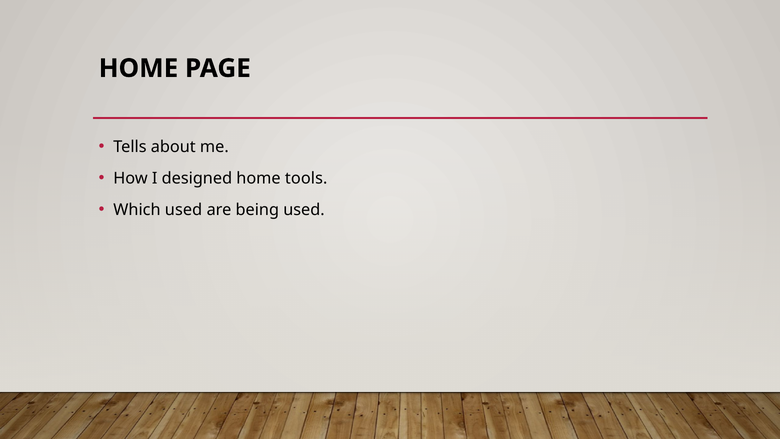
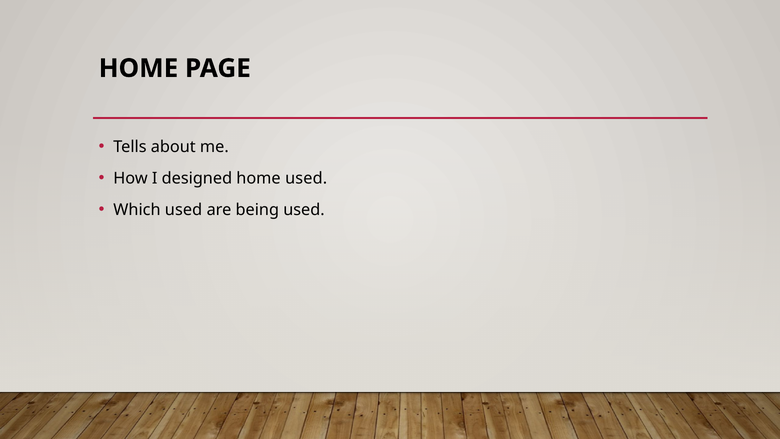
home tools: tools -> used (306, 178)
